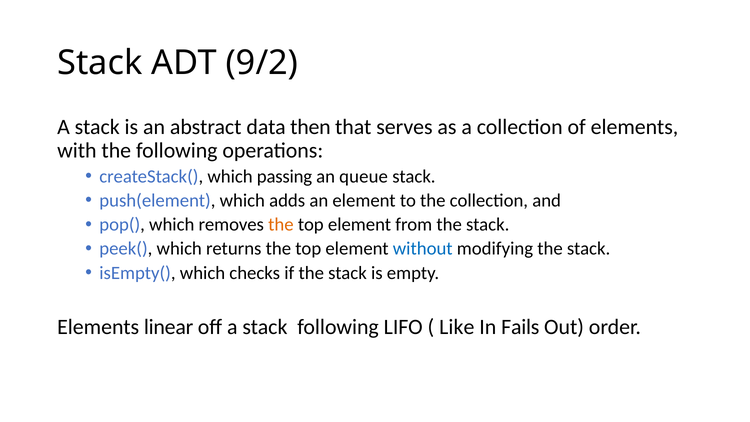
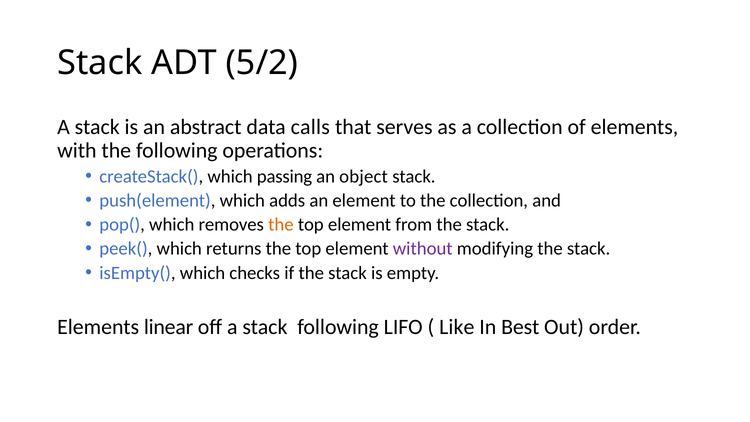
9/2: 9/2 -> 5/2 (262, 63)
then: then -> calls (310, 127)
queue: queue -> object (364, 176)
without colour: blue -> purple (423, 249)
Fails: Fails -> Best (520, 327)
